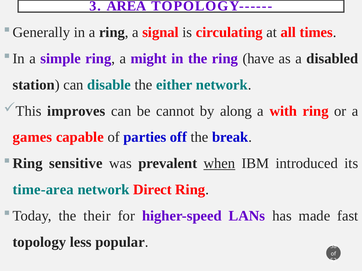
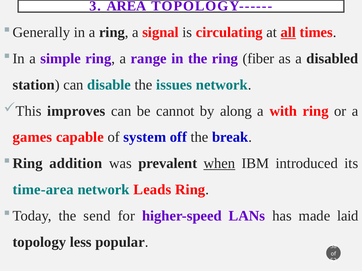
all underline: none -> present (288, 32)
might: might -> range (149, 59)
have: have -> fiber (258, 59)
either: either -> issues (174, 85)
parties: parties -> system (145, 137)
sensitive: sensitive -> addition (76, 164)
Direct: Direct -> Leads (152, 190)
their: their -> send (97, 216)
fast: fast -> laid (348, 216)
